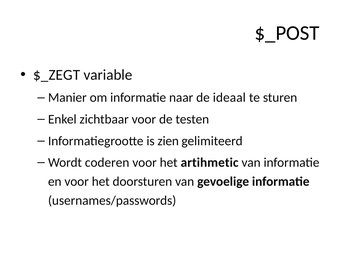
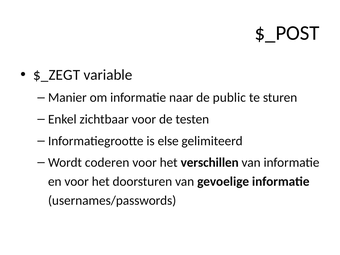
ideaal: ideaal -> public (229, 98)
zien: zien -> else (168, 141)
artihmetic: artihmetic -> verschillen (210, 163)
